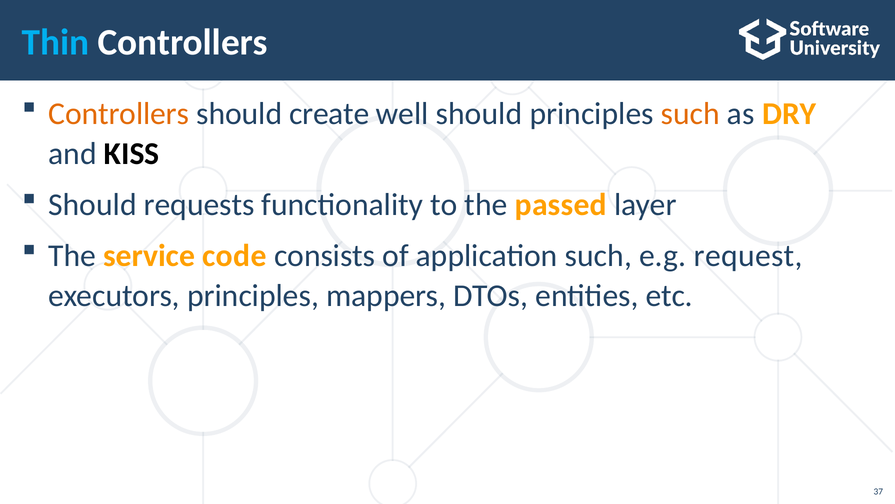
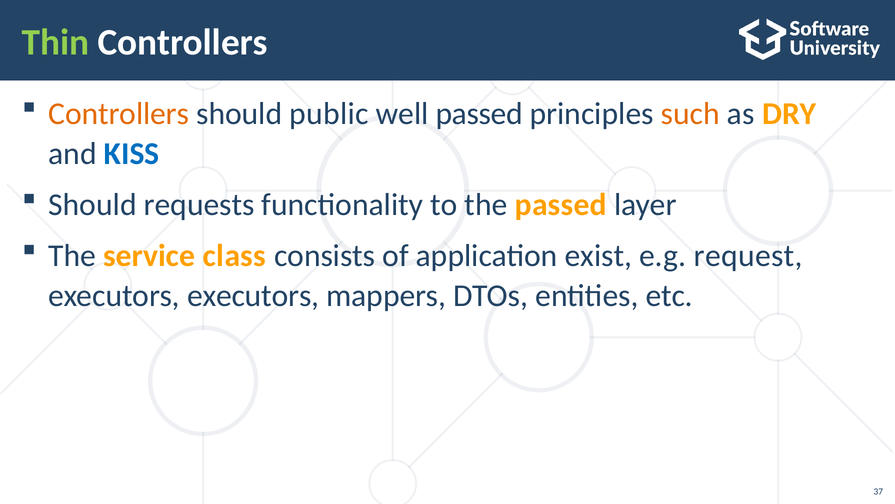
Thin colour: light blue -> light green (56, 42)
create: create -> public (329, 114)
well should: should -> passed (479, 114)
KISS colour: black -> blue (132, 153)
code: code -> class (234, 256)
application such: such -> exist (598, 256)
executors principles: principles -> executors (253, 296)
